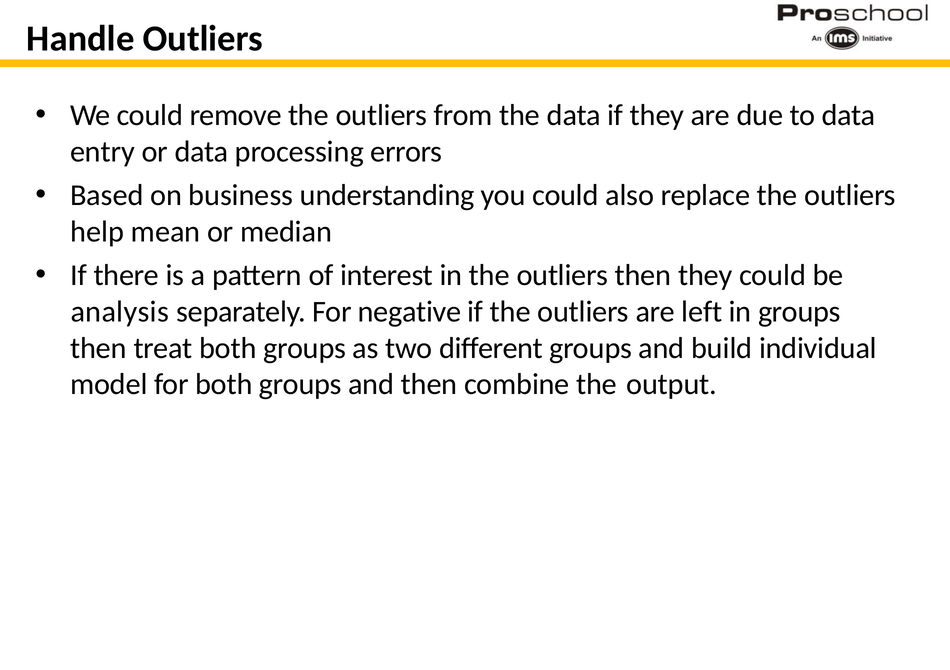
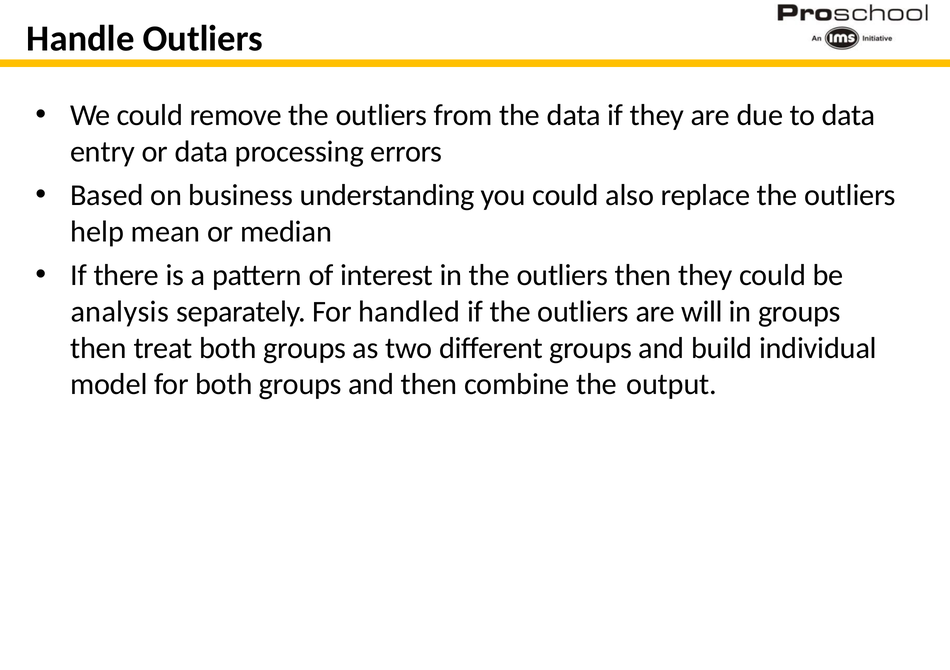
negative: negative -> handled (409, 312)
left: left -> will (702, 312)
